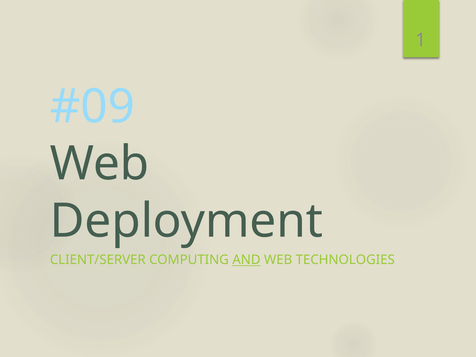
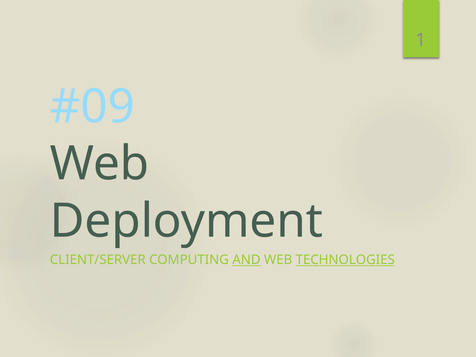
TECHNOLOGIES underline: none -> present (345, 260)
